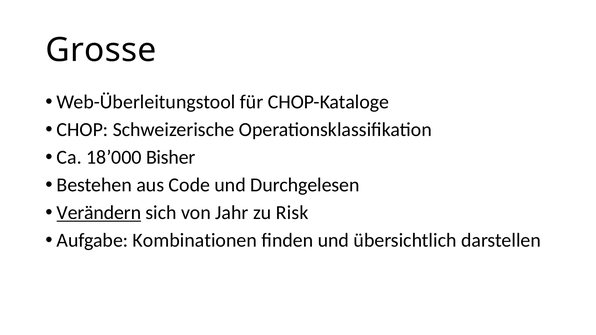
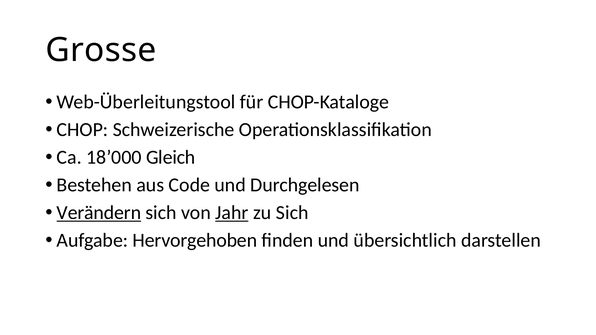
Bisher: Bisher -> Gleich (171, 157)
Jahr underline: none -> present (232, 213)
zu Risk: Risk -> Sich (292, 213)
Kombinationen: Kombinationen -> Hervorgehoben (195, 241)
